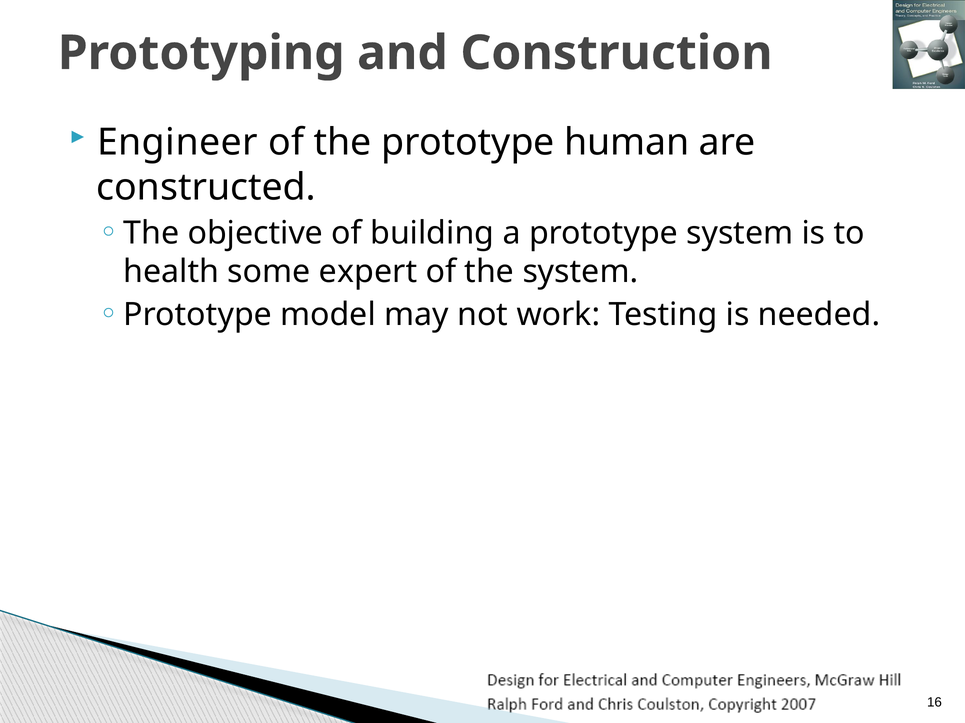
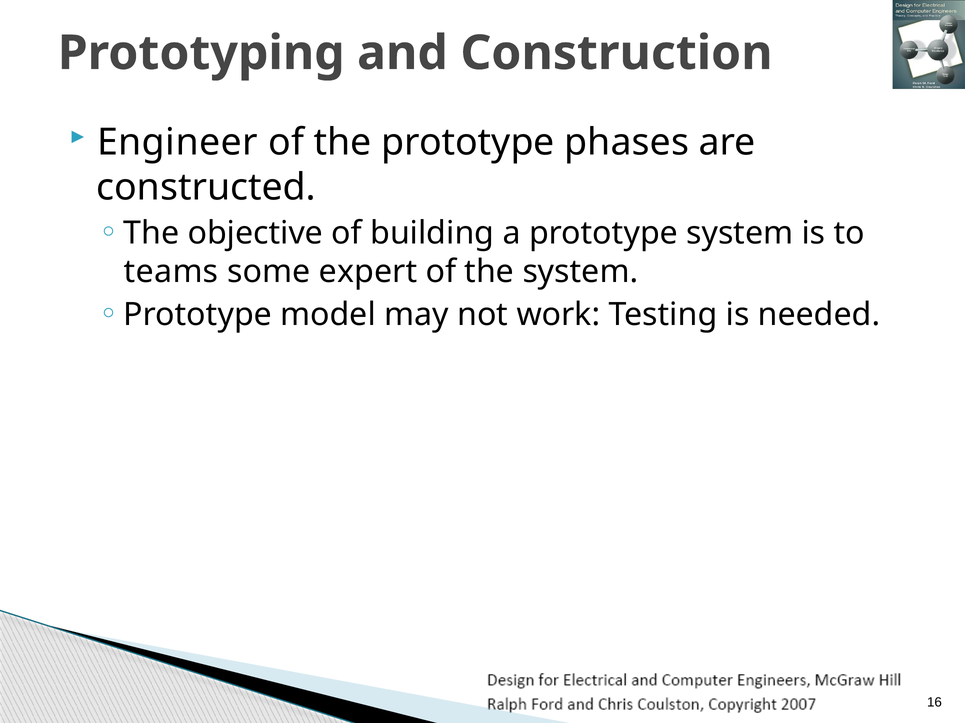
human: human -> phases (627, 143)
health: health -> teams (171, 272)
